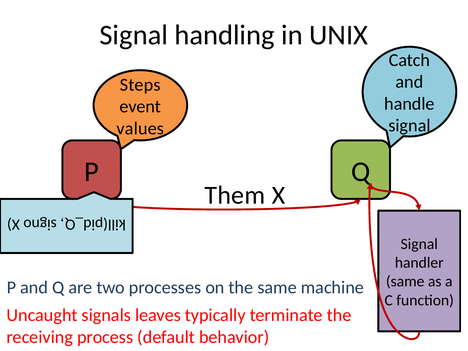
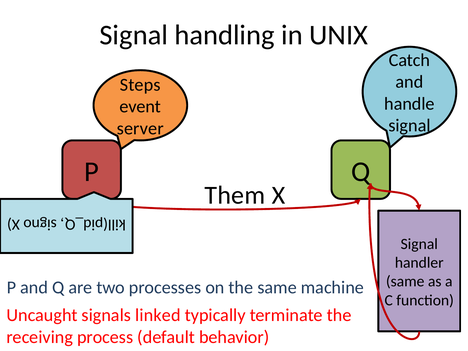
values: values -> server (140, 128)
leaves: leaves -> linked (158, 315)
